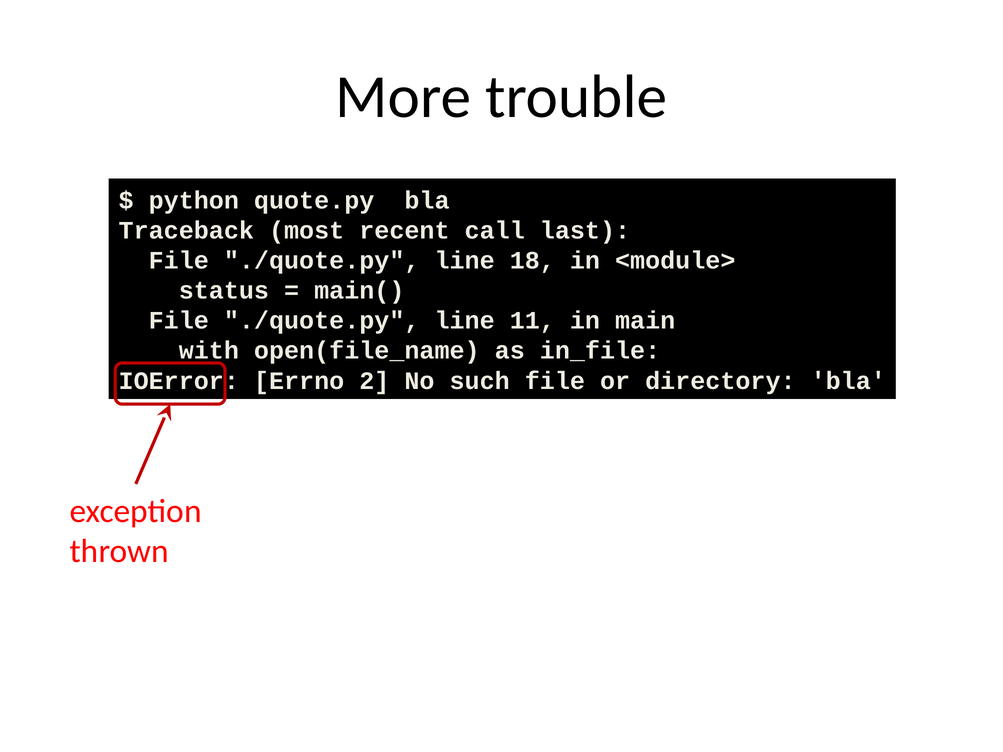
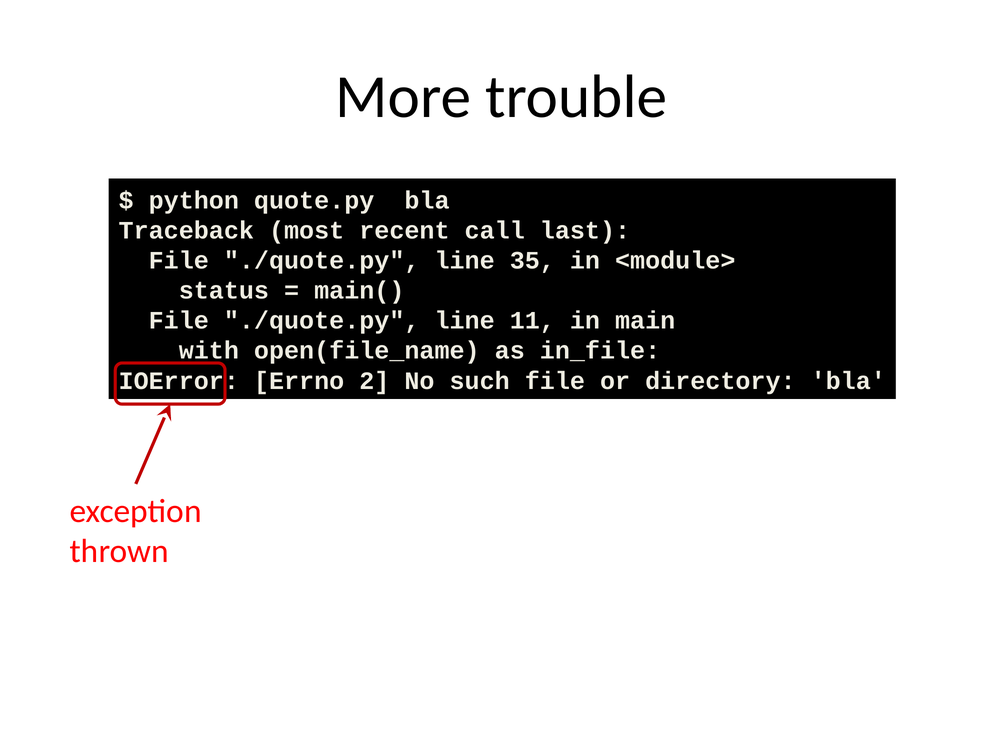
18: 18 -> 35 (532, 261)
